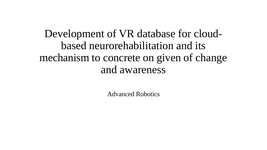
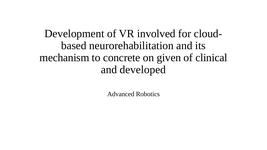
database: database -> involved (156, 34)
change: change -> clinical (211, 58)
awareness: awareness -> developed (143, 70)
